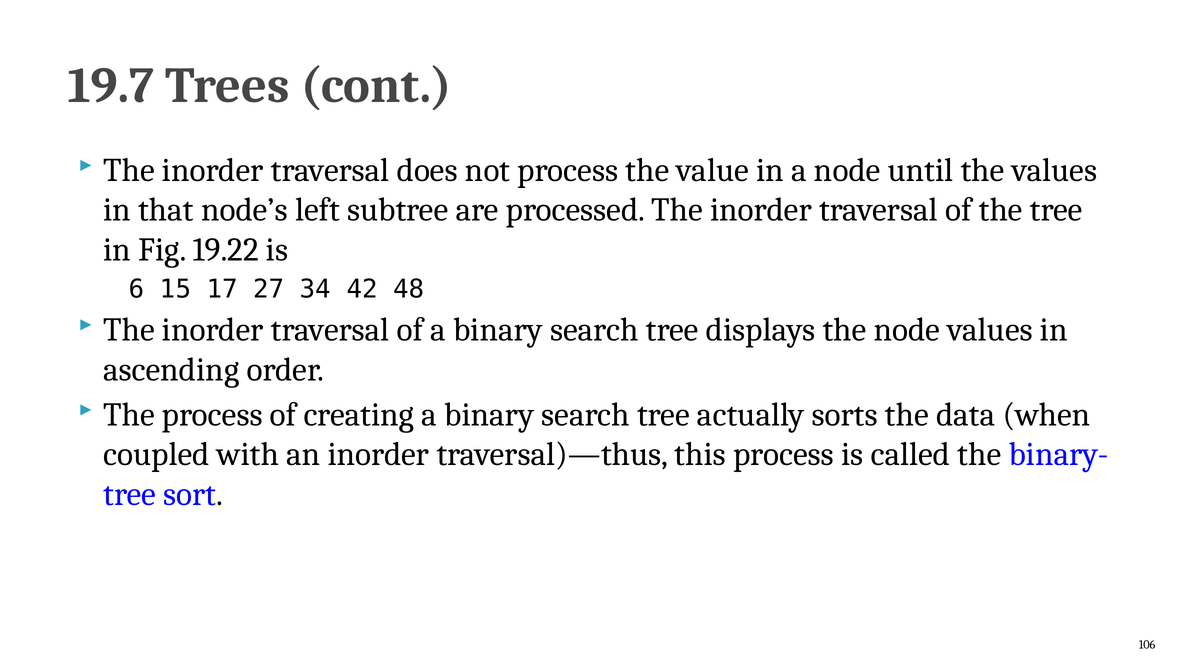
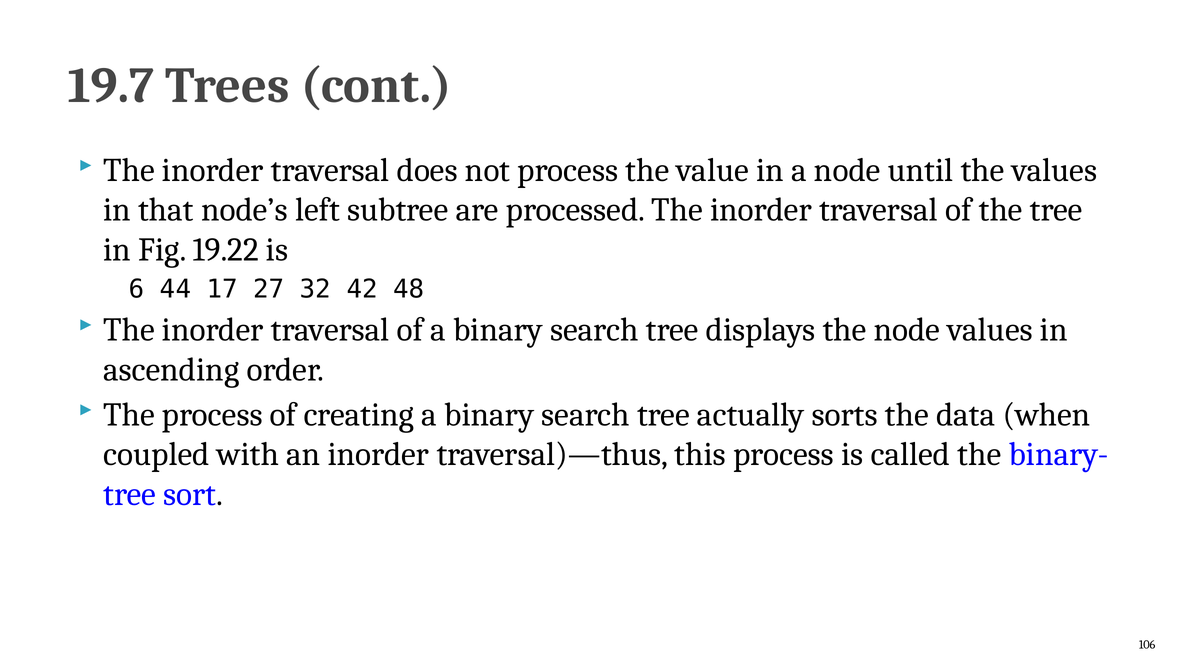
15: 15 -> 44 (176, 289)
34: 34 -> 32 (315, 289)
